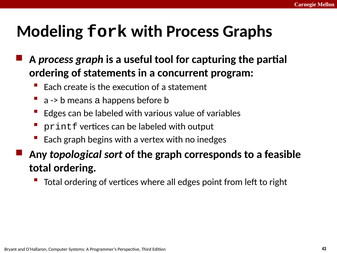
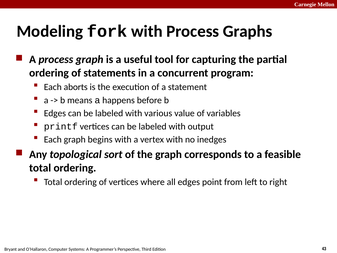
create: create -> aborts (76, 87)
